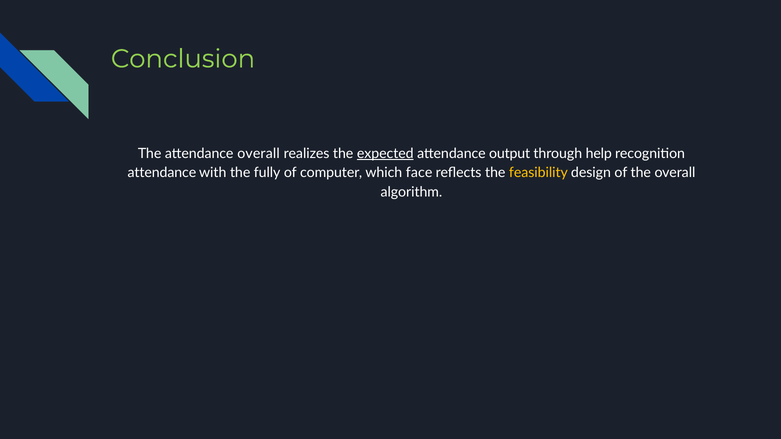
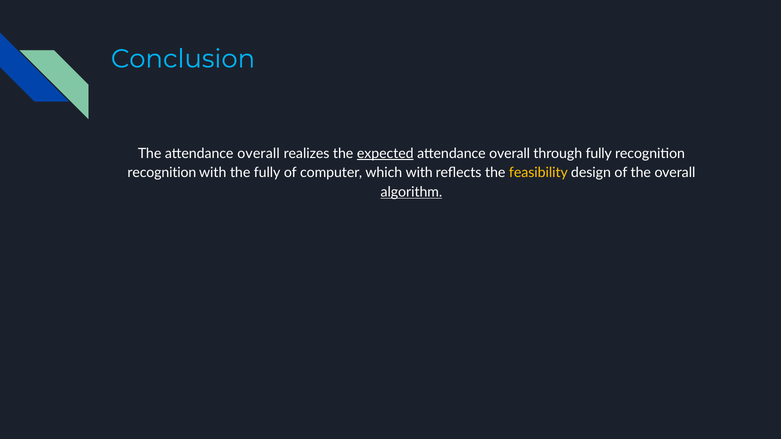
Conclusion colour: light green -> light blue (183, 59)
output: output -> overall (510, 154)
through help: help -> fully (599, 154)
attendance: attendance -> recognition (162, 173)
which face: face -> with (419, 173)
algorithm underline: none -> present (411, 192)
